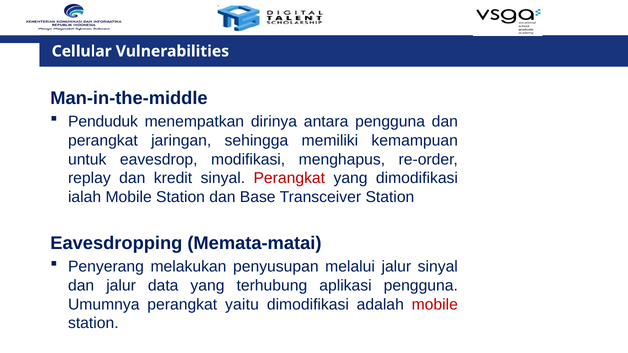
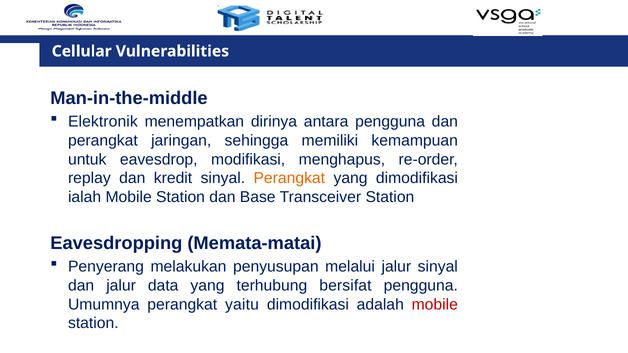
Penduduk: Penduduk -> Elektronik (103, 122)
Perangkat colour: red -> orange (289, 178)
aplikasi: aplikasi -> bersifat (345, 286)
